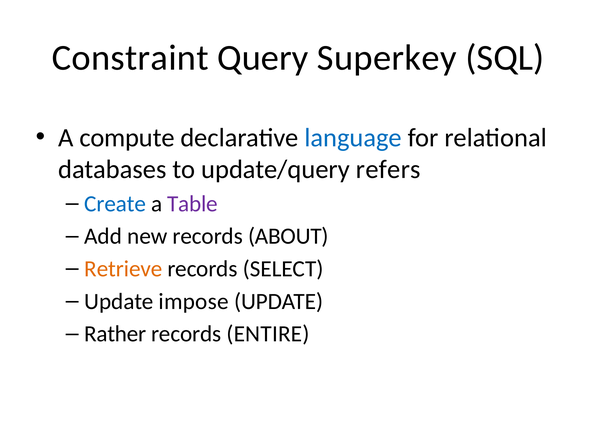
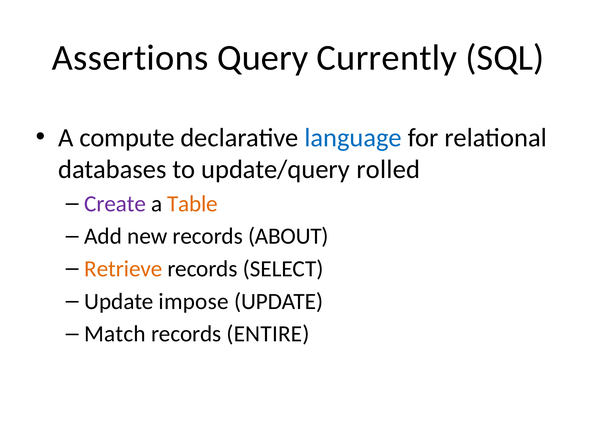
Constraint: Constraint -> Assertions (130, 58)
Superkey: Superkey -> Currently (387, 58)
refers: refers -> rolled (388, 169)
Create colour: blue -> purple (115, 204)
Table colour: purple -> orange (192, 204)
Rather: Rather -> Match (115, 334)
